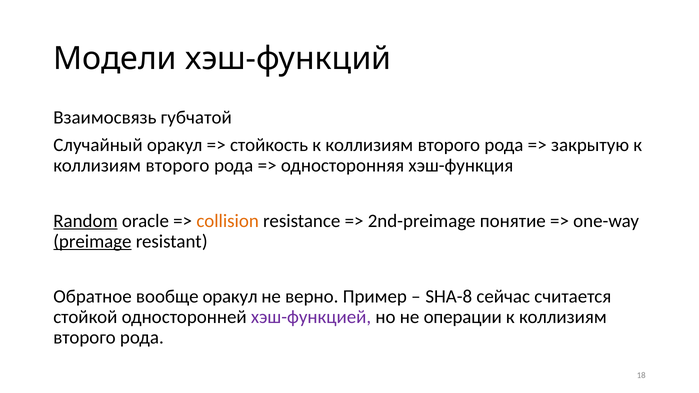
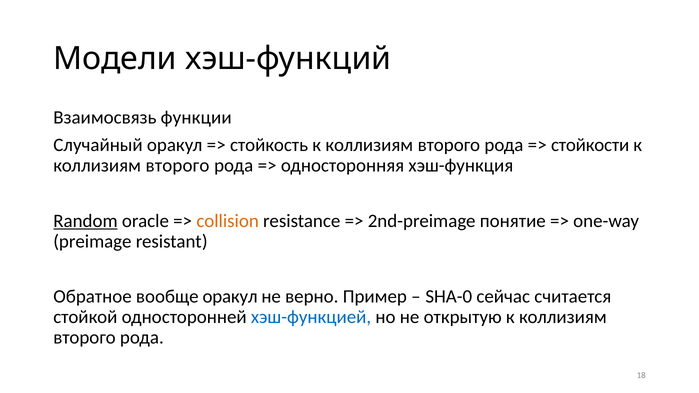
губчатой: губчатой -> функции (196, 117)
закрытую: закрытую -> стойкости (590, 145)
preimage underline: present -> none (92, 241)
SHA-8: SHA-8 -> SHA-0 (449, 297)
хэш-функцией colour: purple -> blue (311, 317)
операции: операции -> открытую (463, 317)
